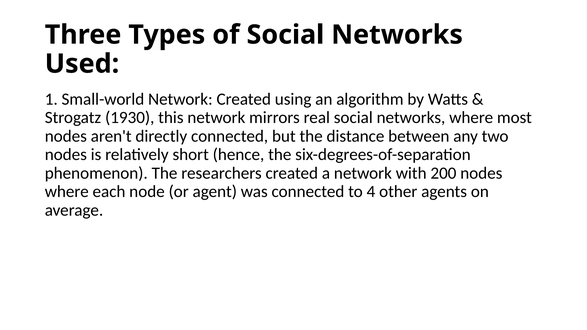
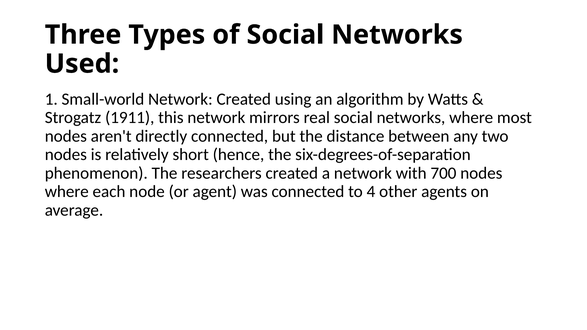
1930: 1930 -> 1911 (130, 118)
200: 200 -> 700 (443, 173)
